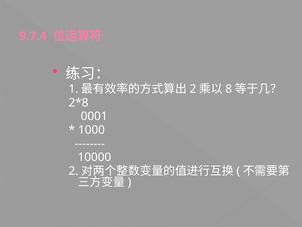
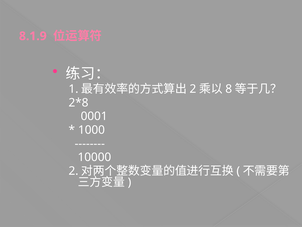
9.7.4: 9.7.4 -> 8.1.9 (33, 36)
